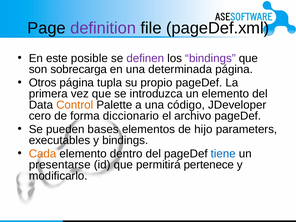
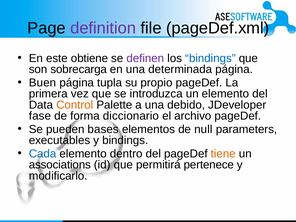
posible: posible -> obtiene (90, 58)
bindings colour: purple -> blue (210, 58)
Otros: Otros -> Buen (43, 83)
código: código -> debido (186, 105)
cero: cero -> fase (40, 116)
hijo: hijo -> null (203, 129)
Cada colour: orange -> blue (43, 154)
tiene colour: blue -> orange (223, 154)
presentarse: presentarse -> associations (60, 165)
